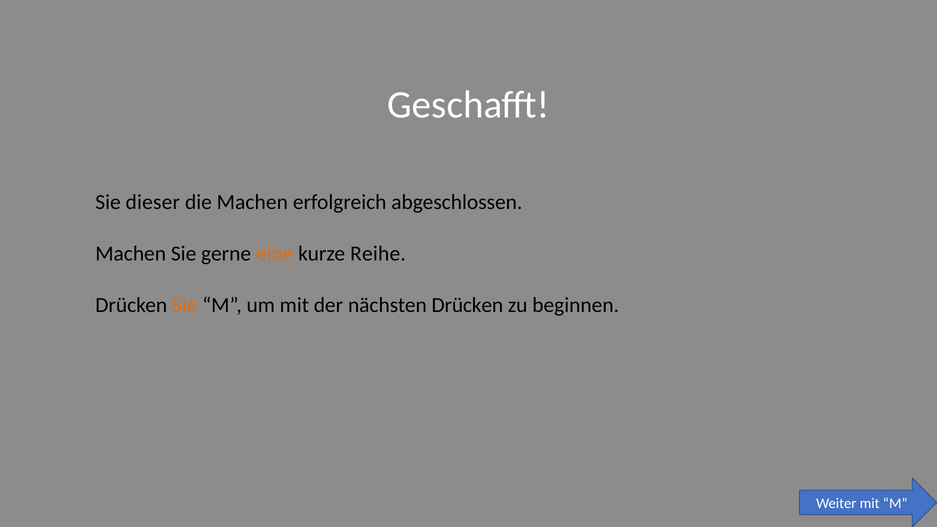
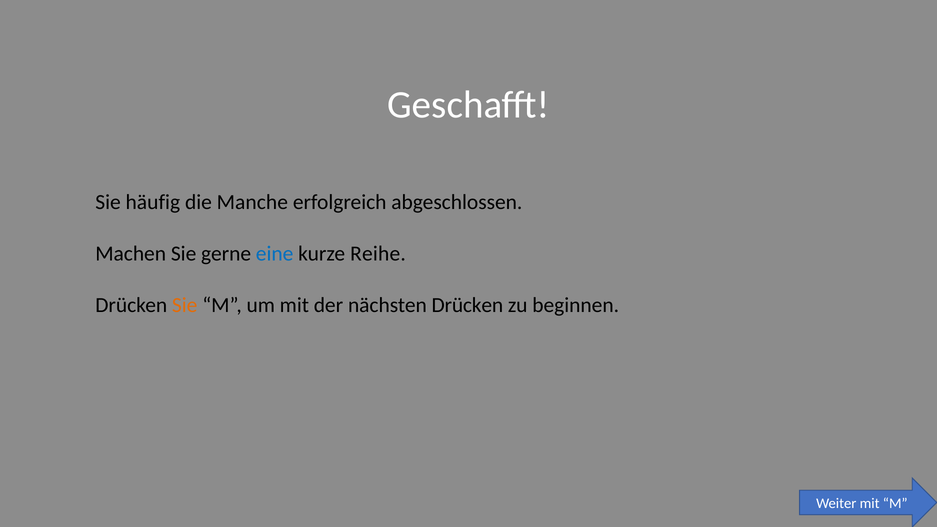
dieser: dieser -> häufig (153, 202)
die Machen: Machen -> Manche (252, 202)
eine colour: orange -> blue (275, 254)
